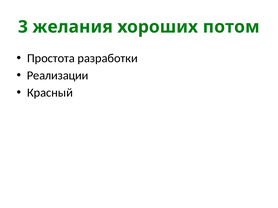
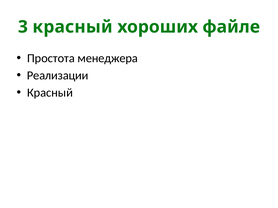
3 желания: желания -> красный (73, 27)
потом: потом -> файле (231, 27)
разработки: разработки -> менеджера (108, 58)
